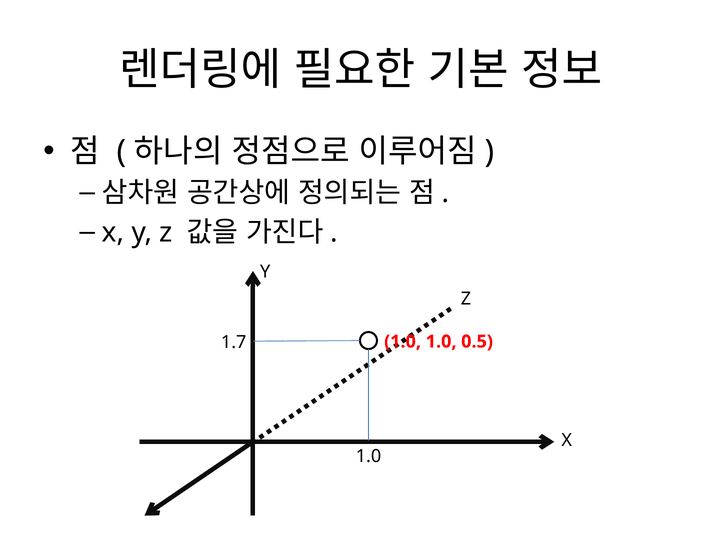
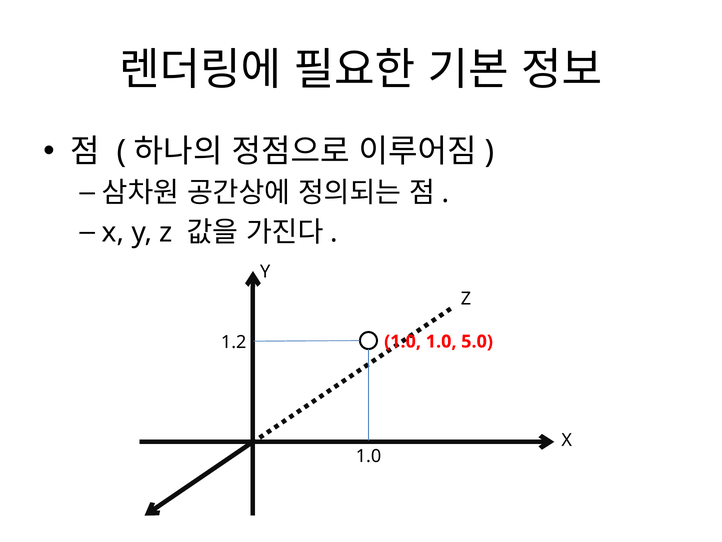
1.7: 1.7 -> 1.2 (234, 342)
0.5: 0.5 -> 5.0 (477, 341)
